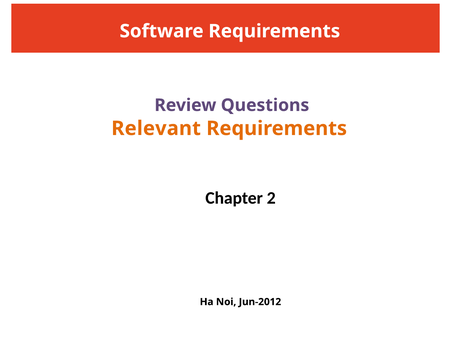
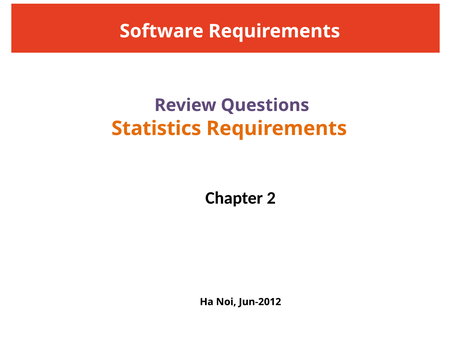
Relevant: Relevant -> Statistics (156, 129)
